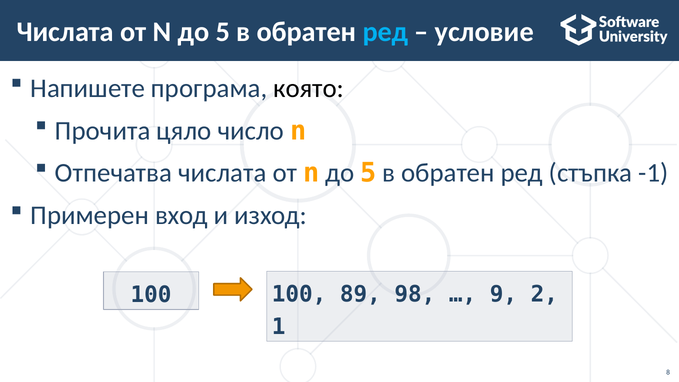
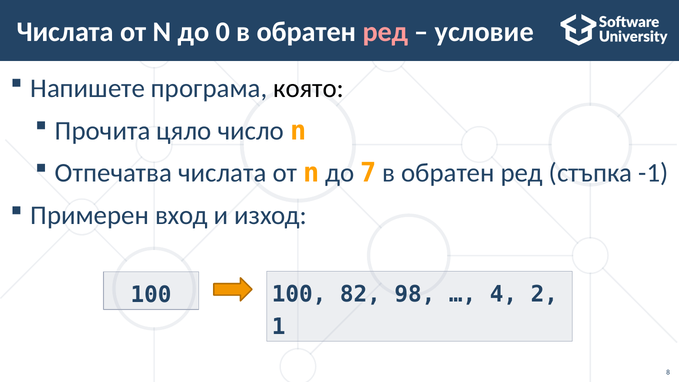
5: 5 -> 0 (223, 32)
ред colour: light blue -> pink (385, 32)
5: 5 -> 7 (368, 173)
89: 89 -> 82 (360, 294)
9: 9 -> 4 (503, 294)
